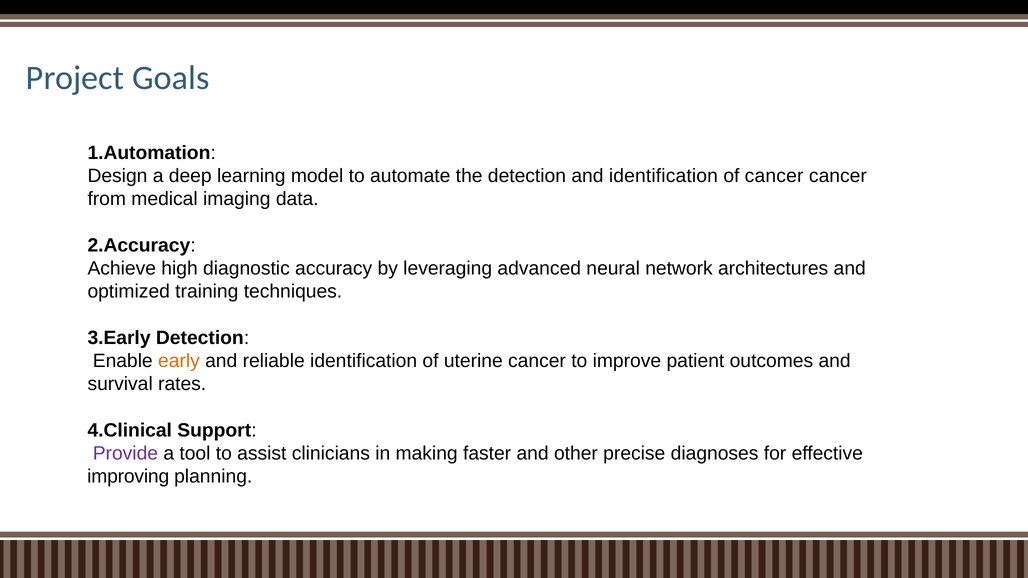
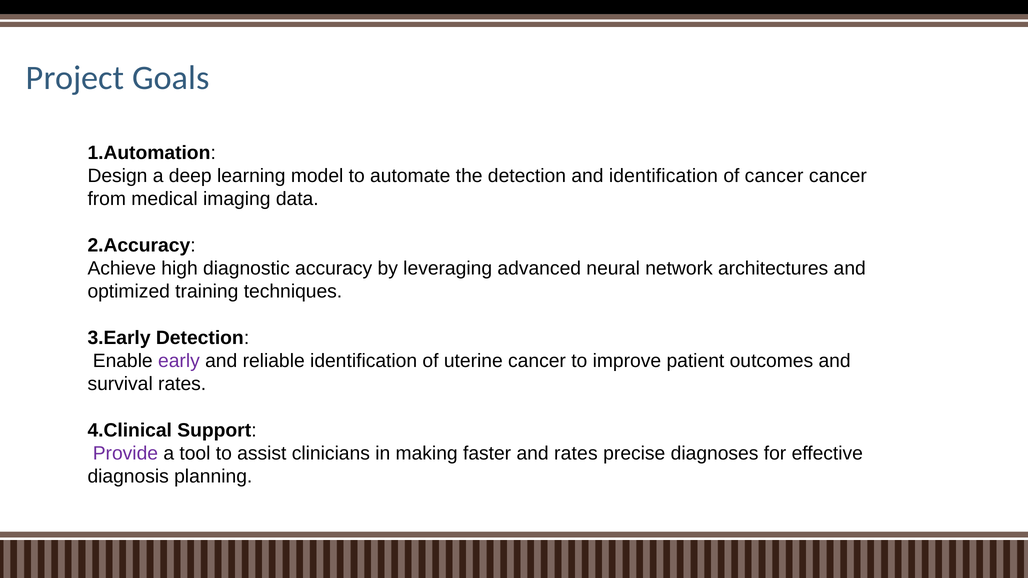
early colour: orange -> purple (179, 361)
and other: other -> rates (576, 454)
improving: improving -> diagnosis (128, 477)
